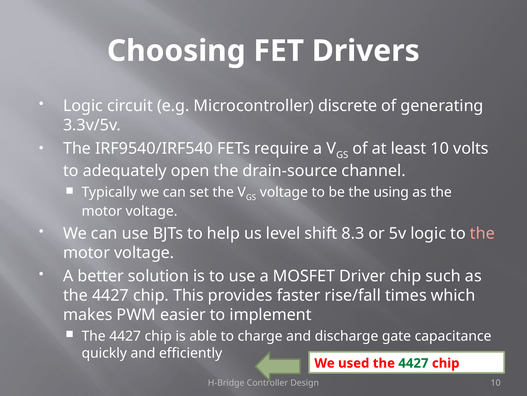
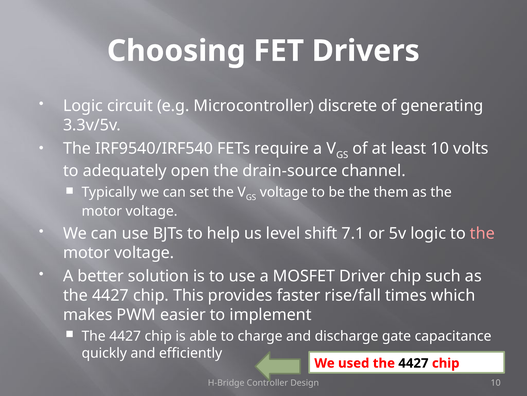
using: using -> them (391, 192)
8.3: 8.3 -> 7.1 (353, 233)
4427 colour: green -> black (413, 363)
